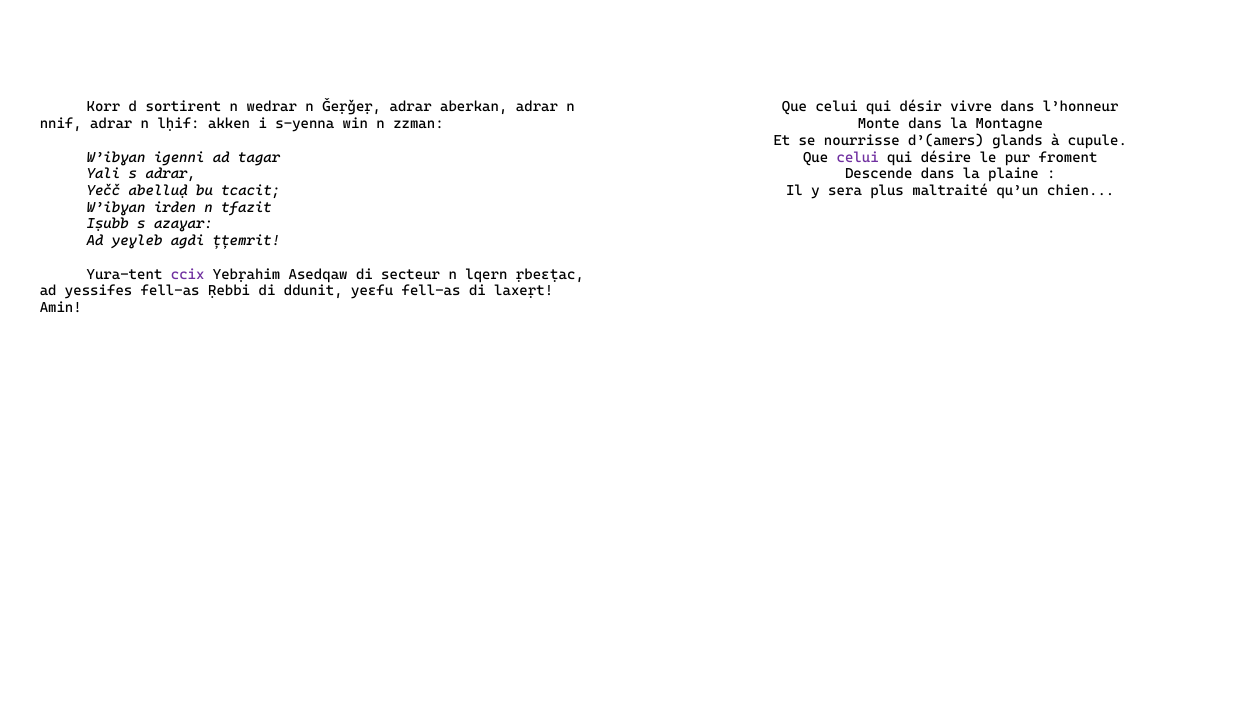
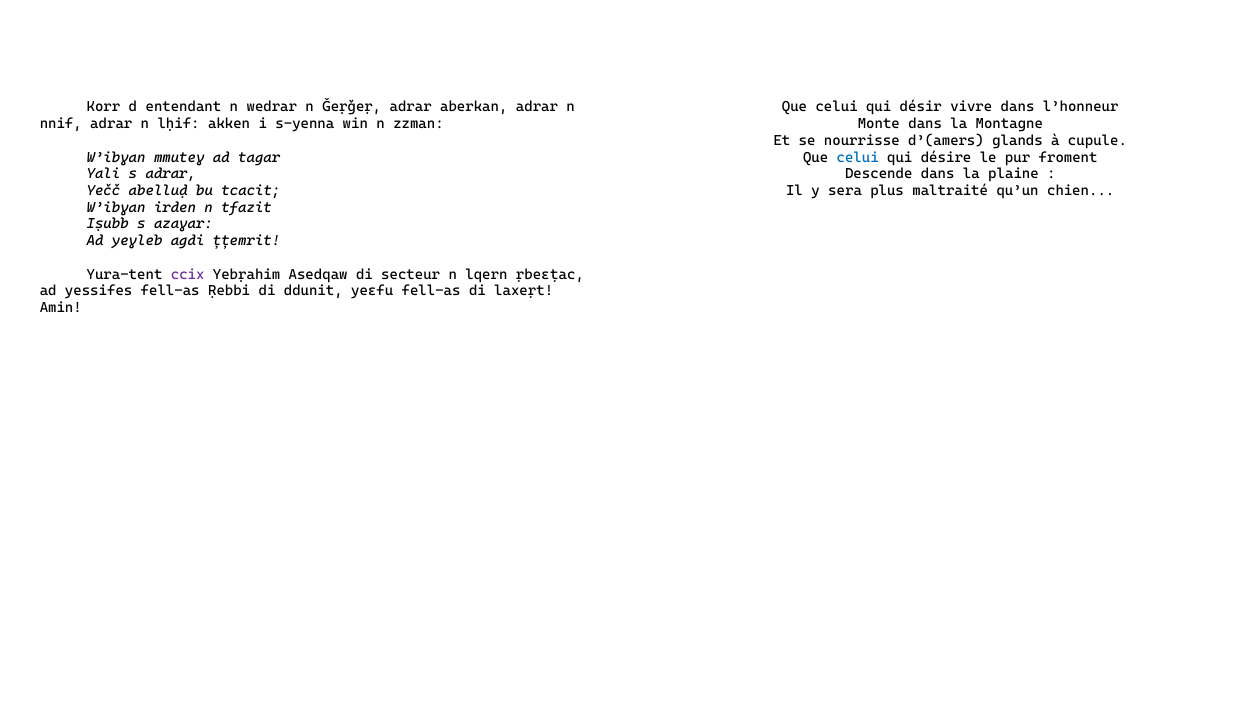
sortirent: sortirent -> entendant (183, 107)
igenni: igenni -> mmuteɣ (179, 157)
celui colour: purple -> blue (858, 157)
